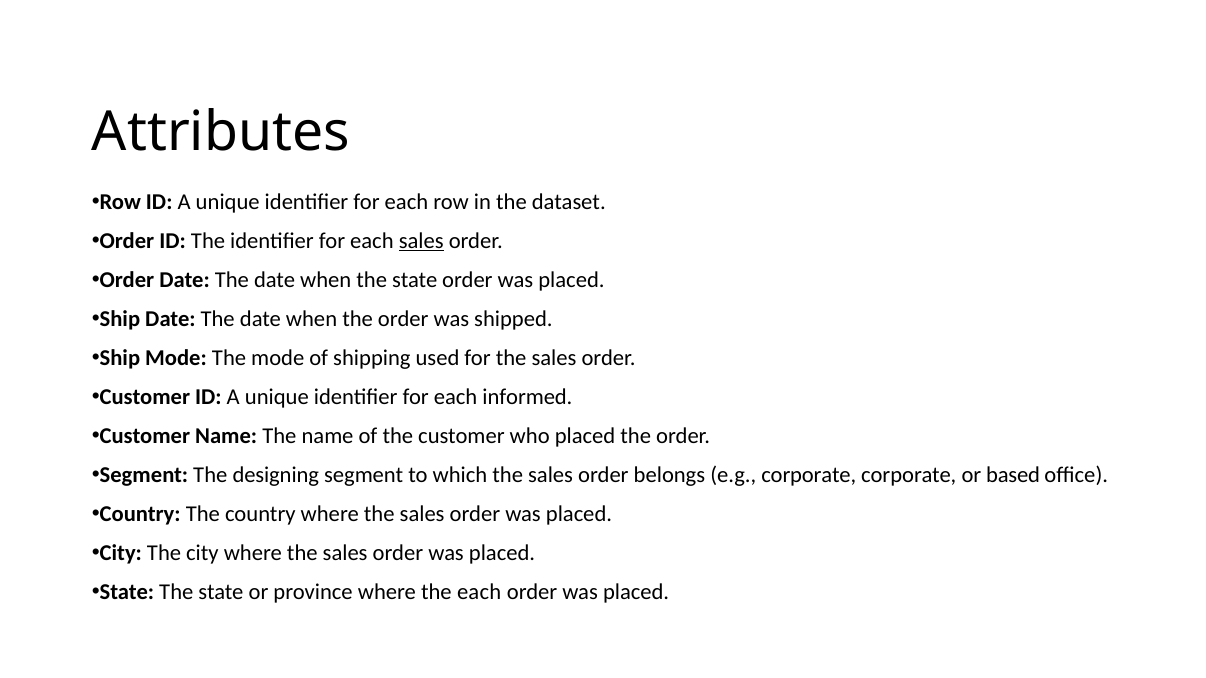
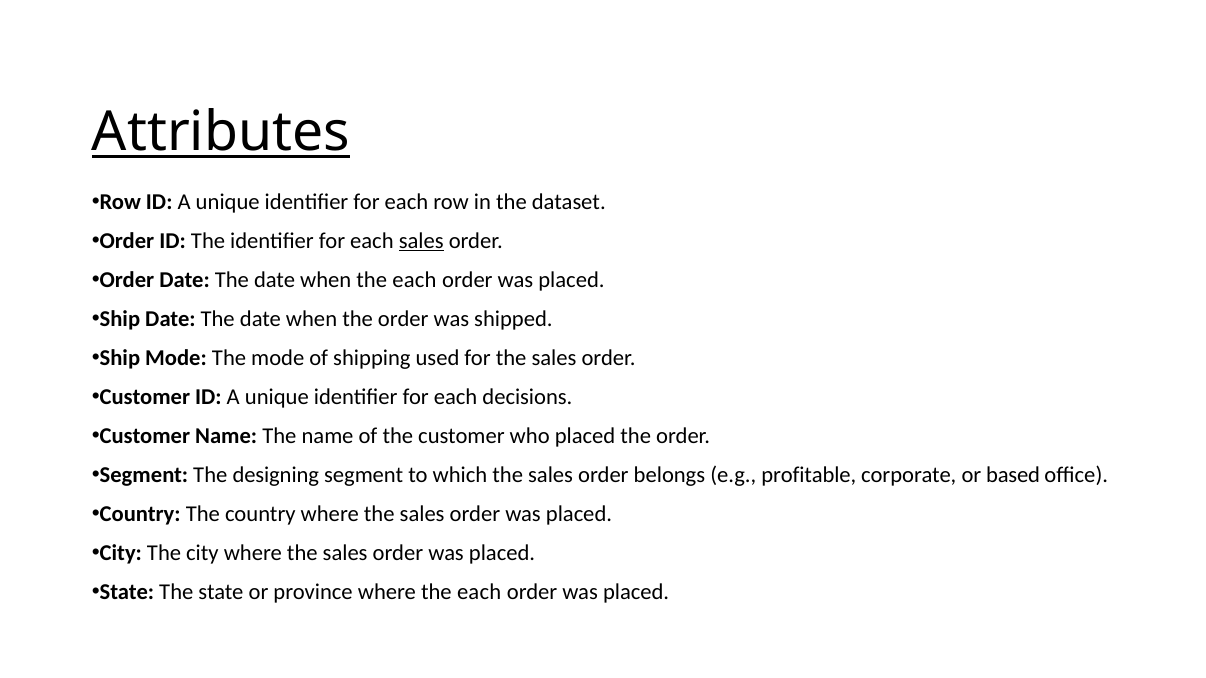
Attributes underline: none -> present (221, 132)
when the state: state -> each (415, 280)
informed: informed -> decisions (527, 397)
e.g corporate: corporate -> profitable (809, 476)
